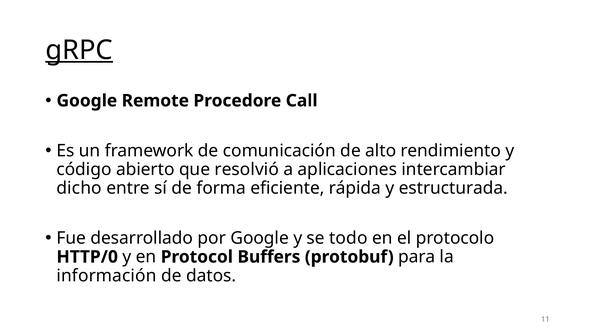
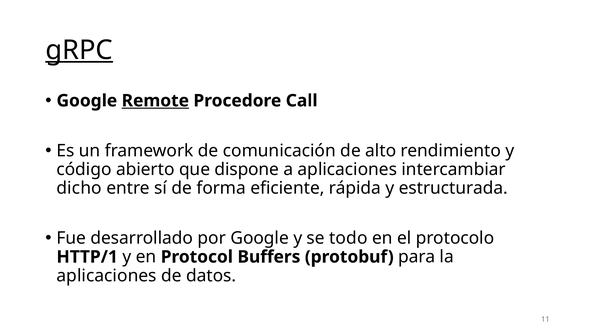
Remote underline: none -> present (155, 101)
resolvió: resolvió -> dispone (247, 169)
HTTP/0: HTTP/0 -> HTTP/1 (87, 257)
información: información -> aplicaciones (107, 275)
